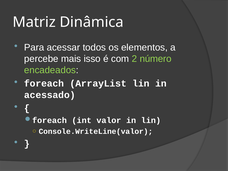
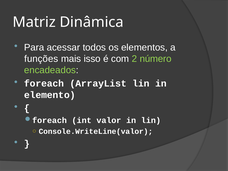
percebe: percebe -> funções (41, 59)
acessado: acessado -> elemento (50, 95)
